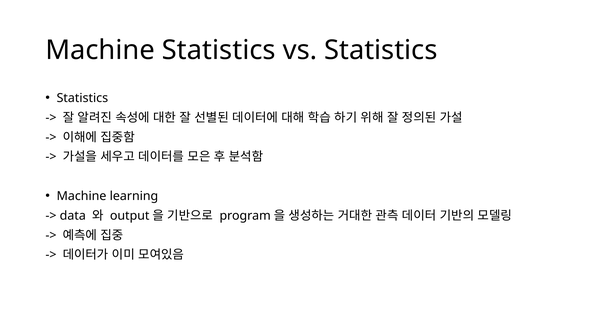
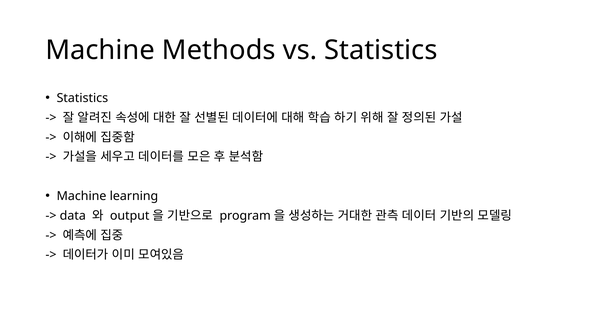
Machine Statistics: Statistics -> Methods (219, 50)
